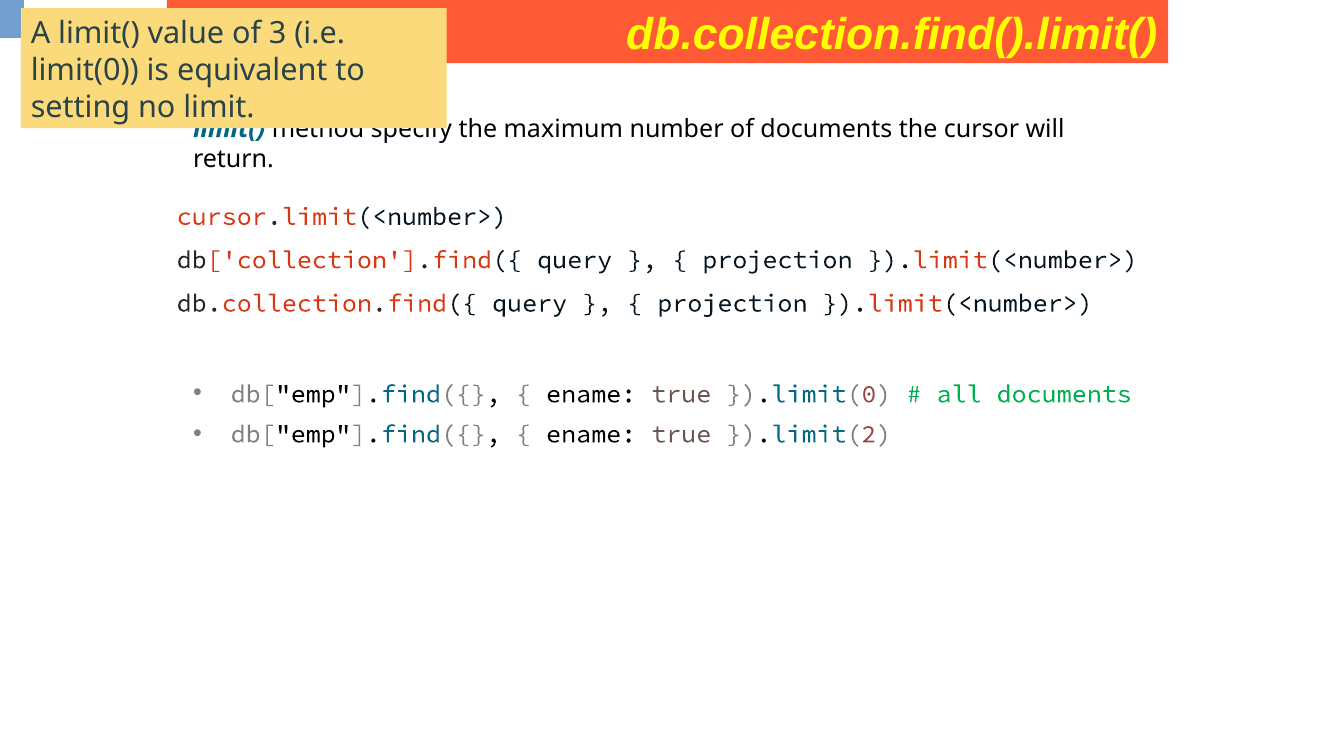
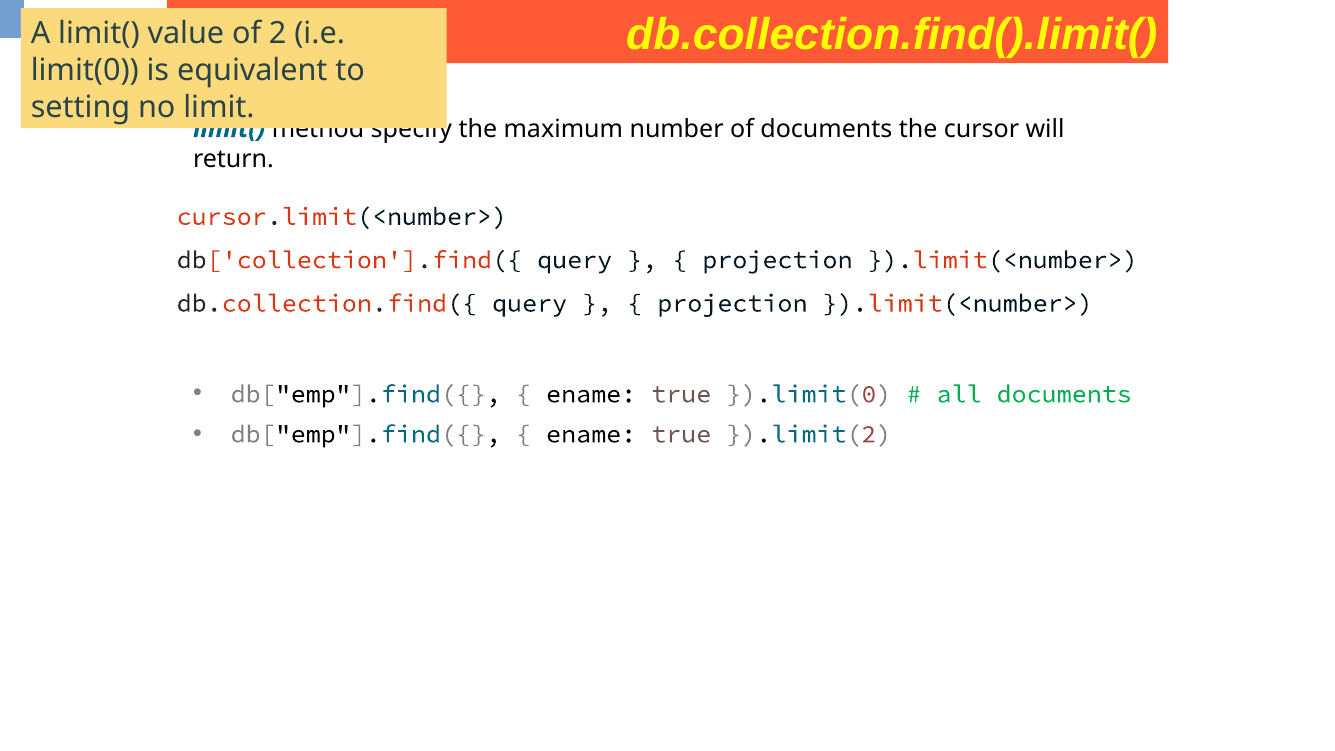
3: 3 -> 2 (278, 34)
